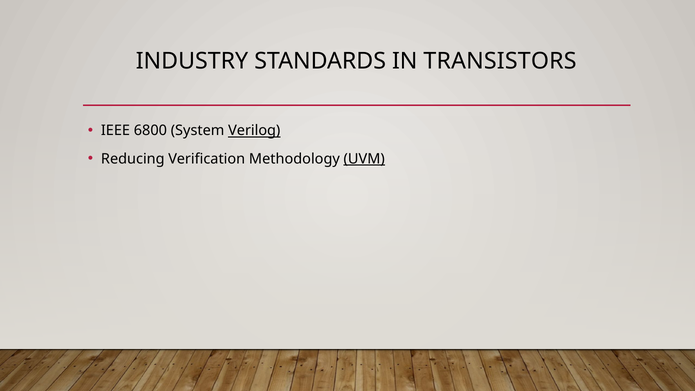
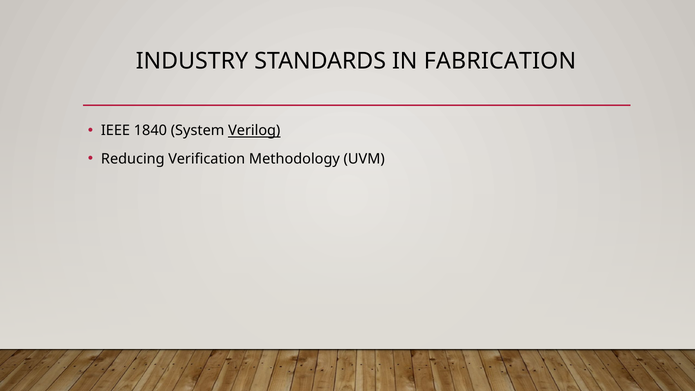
TRANSISTORS: TRANSISTORS -> FABRICATION (500, 61)
6800: 6800 -> 1840 (150, 131)
UVM underline: present -> none (364, 159)
